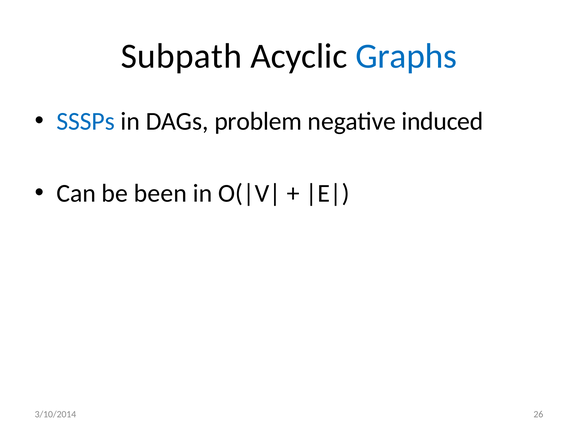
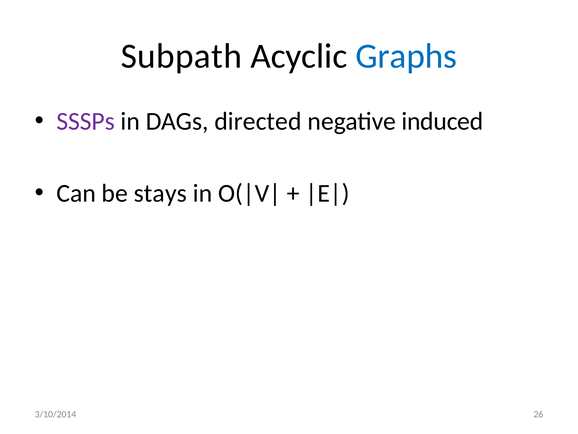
SSSPs colour: blue -> purple (86, 121)
problem: problem -> directed (258, 121)
been: been -> stays (160, 193)
